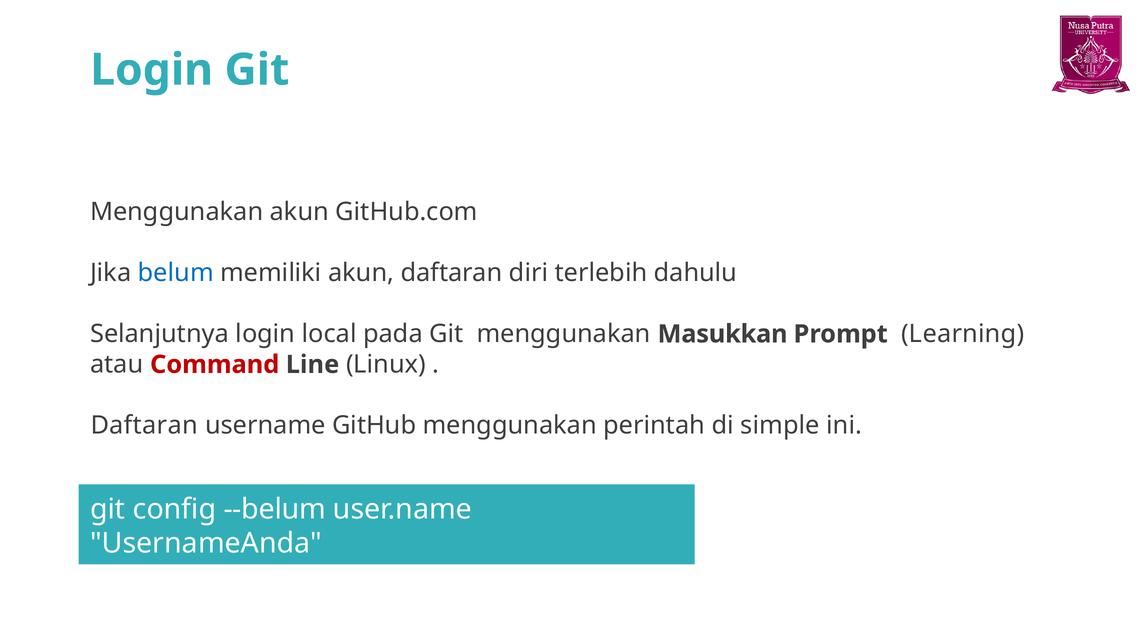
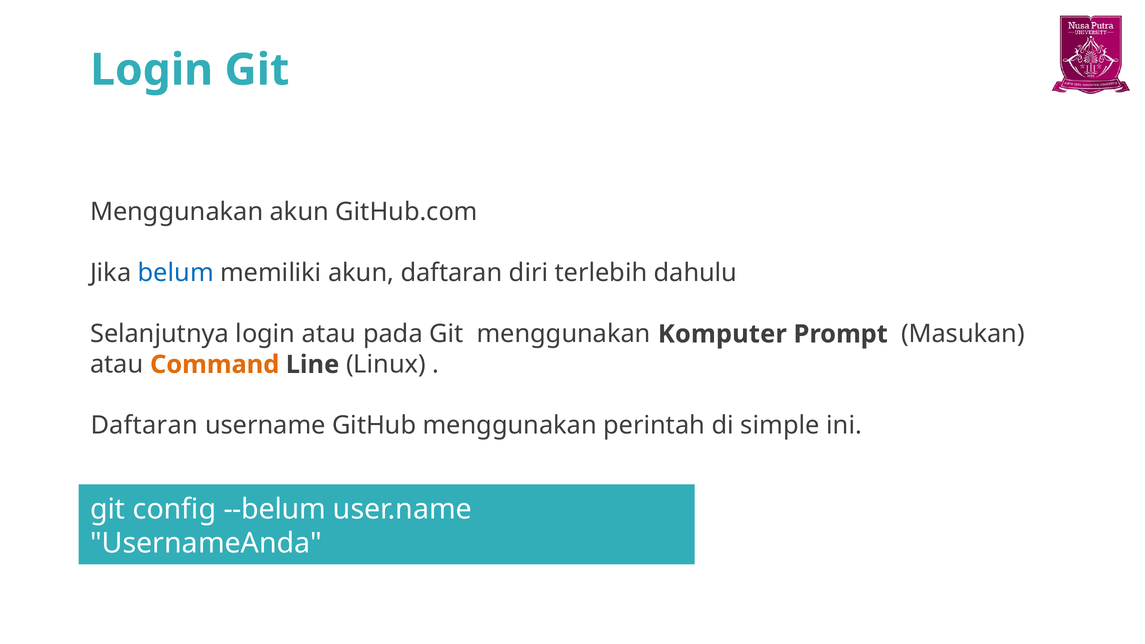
login local: local -> atau (329, 334)
Masukkan: Masukkan -> Komputer (722, 334)
Learning: Learning -> Masukan (963, 334)
Command colour: red -> orange (215, 365)
